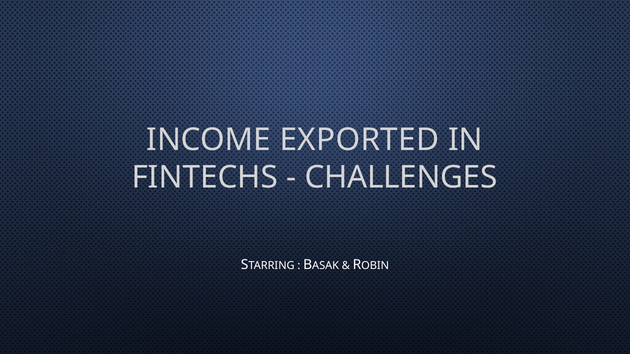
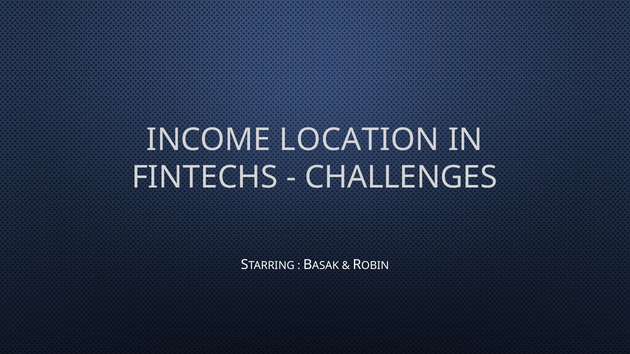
EXPORTED: EXPORTED -> LOCATION (359, 140)
